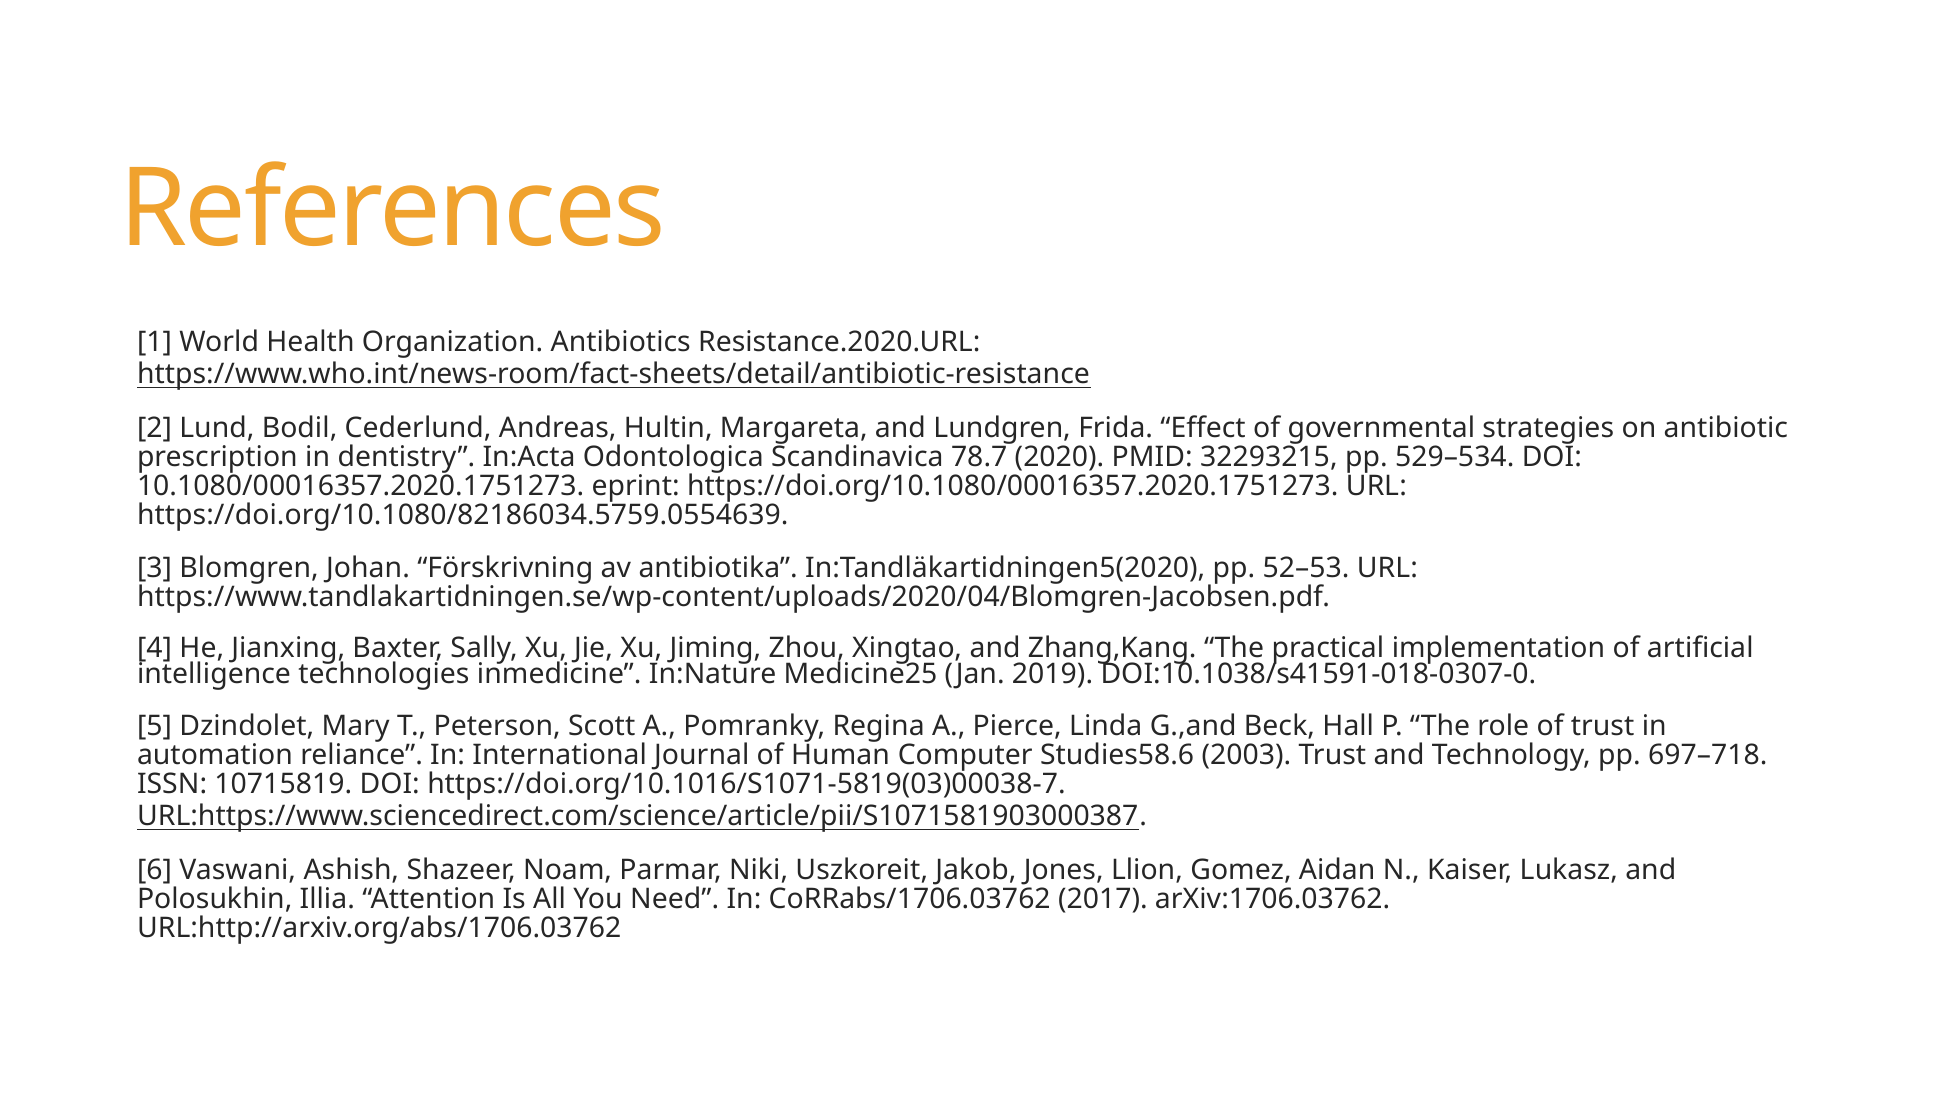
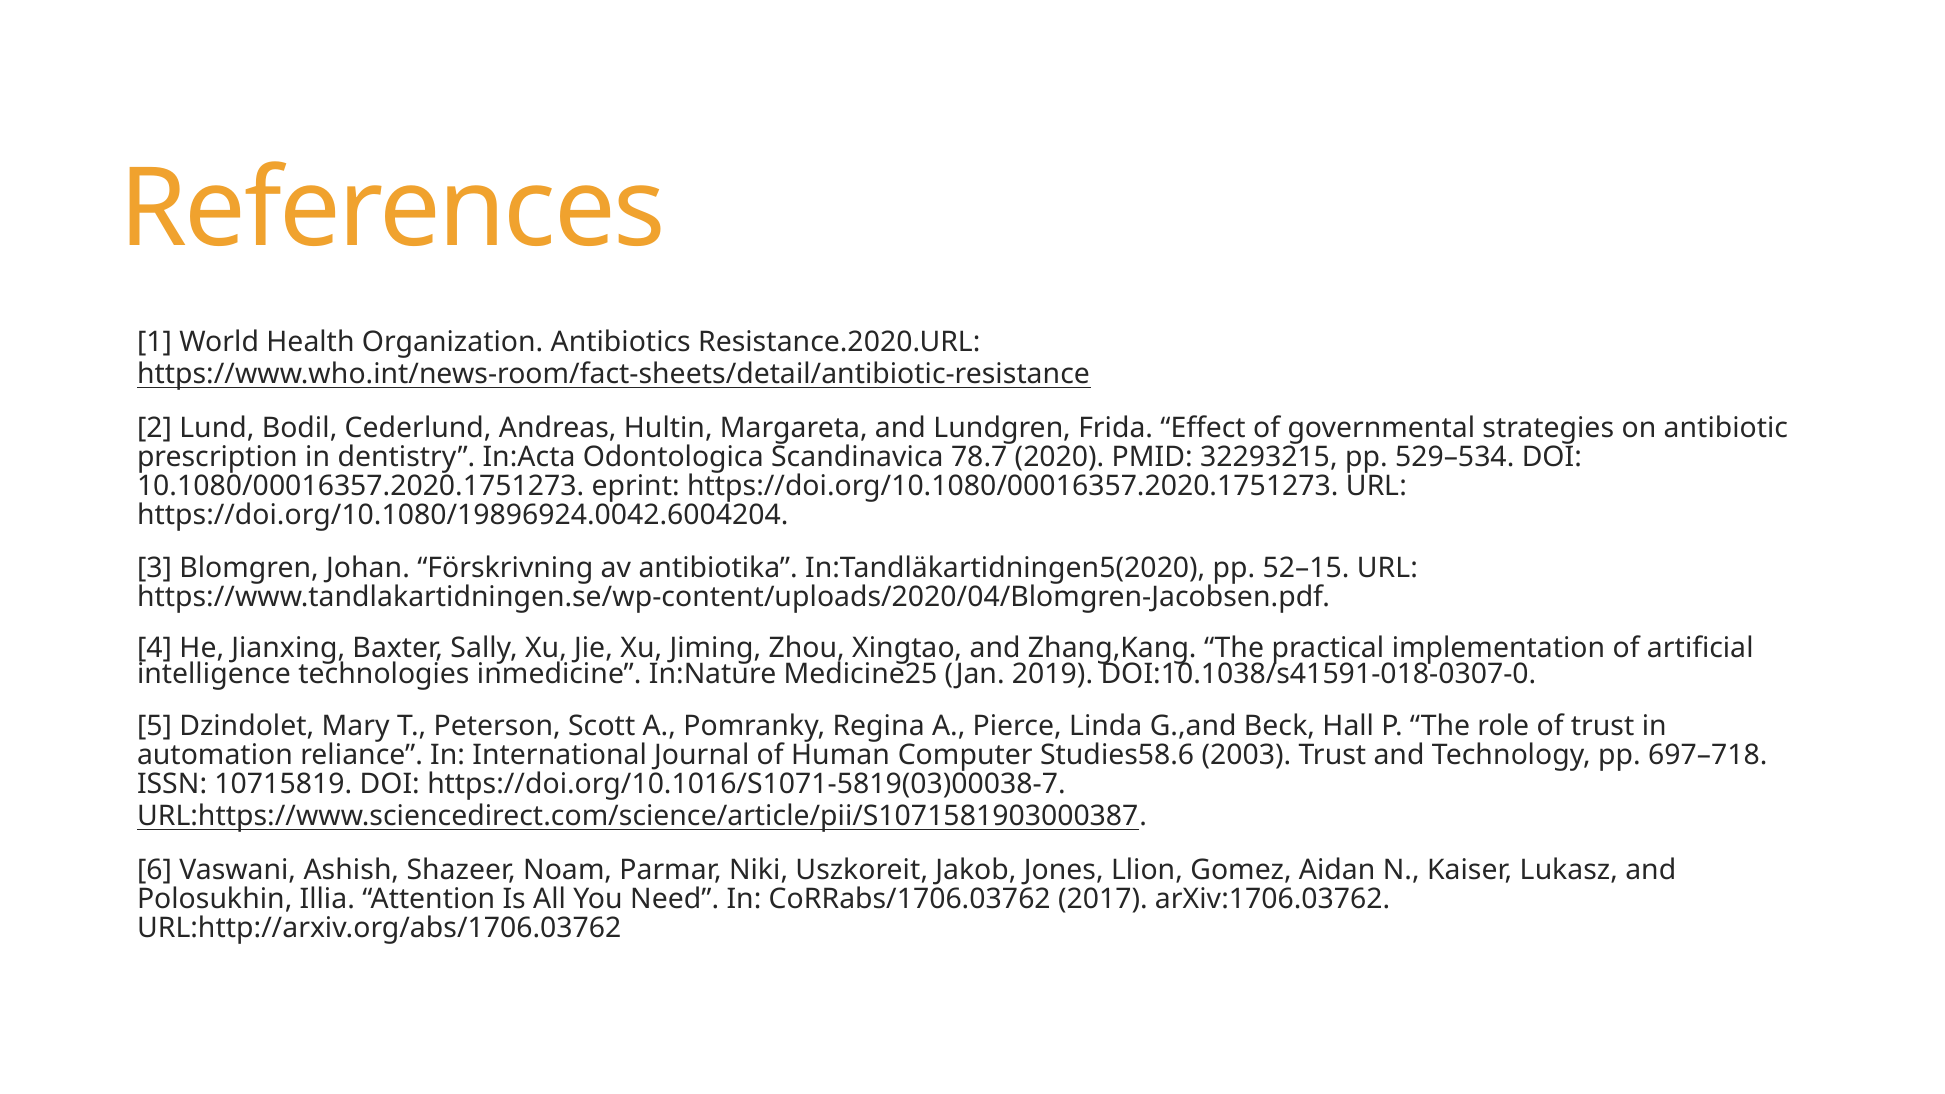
https://doi.org/10.1080/82186034.5759.0554639: https://doi.org/10.1080/82186034.5759.0554639 -> https://doi.org/10.1080/19896924.0042.6004204 (463, 515)
52–53: 52–53 -> 52–15 (1306, 568)
